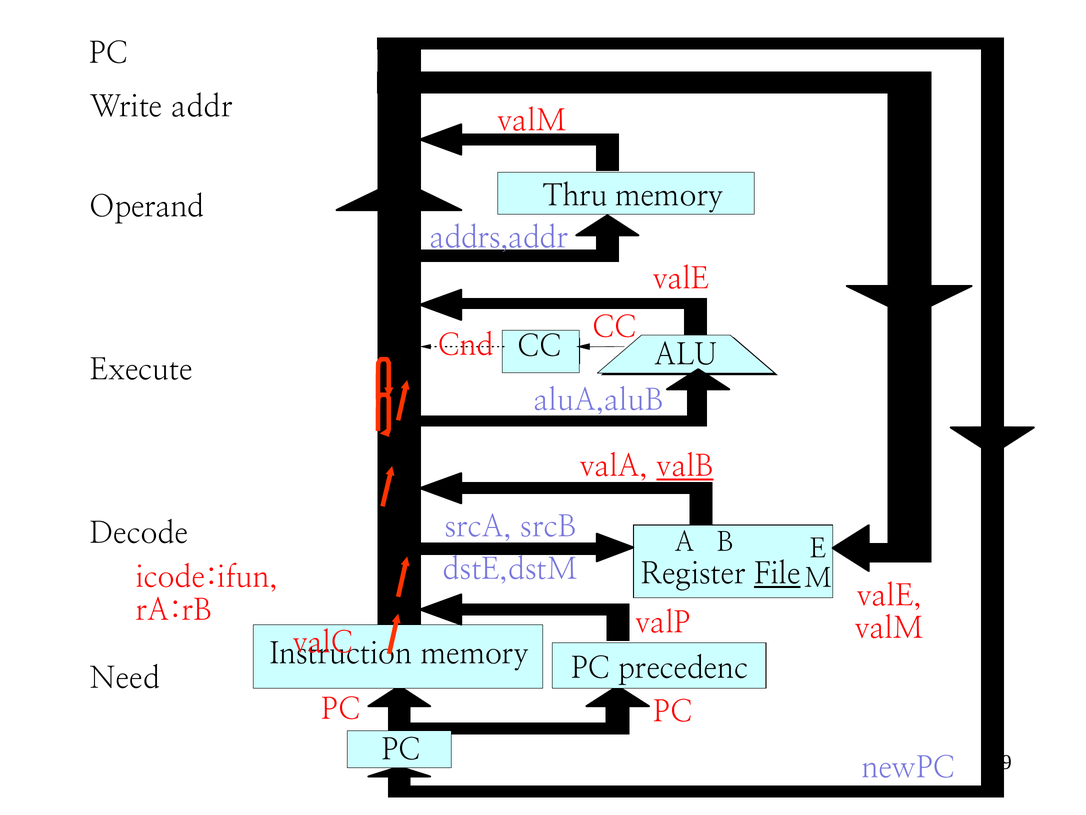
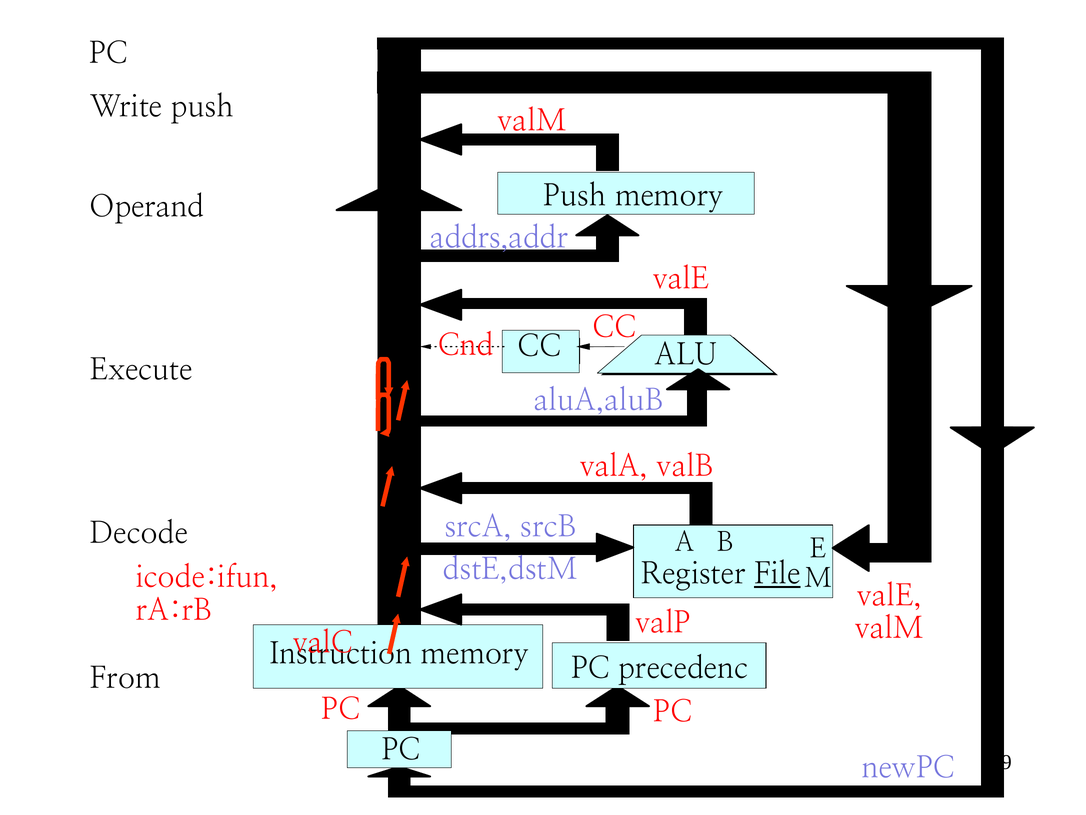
Write addr: addr -> push (202, 107)
Thru: Thru -> Push (575, 195)
valB underline: present -> none (685, 466)
Need: Need -> From (125, 678)
